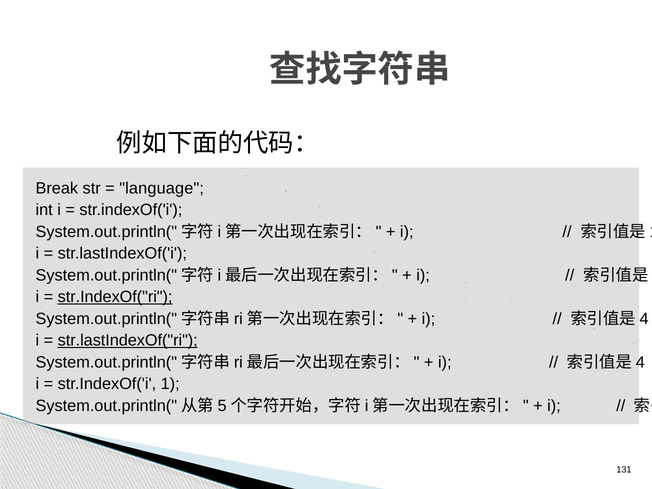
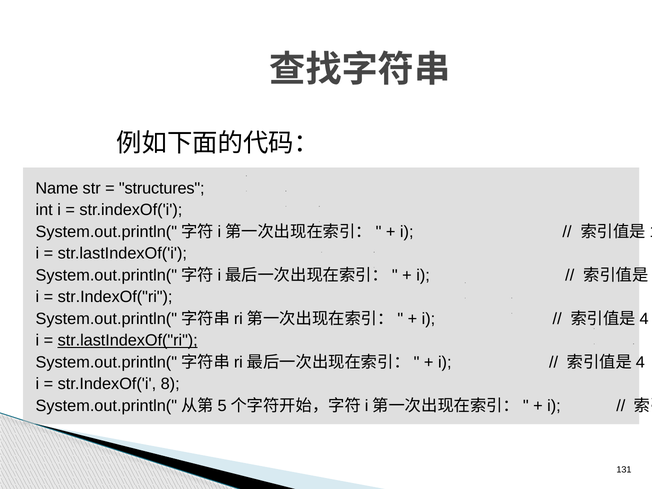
Break: Break -> Name (57, 188)
language: language -> structures (162, 188)
str.IndexOf("ri underline: present -> none (115, 297)
1: 1 -> 8 (170, 384)
